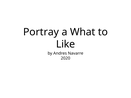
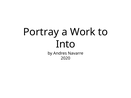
What: What -> Work (83, 32)
Like: Like -> Into (66, 44)
